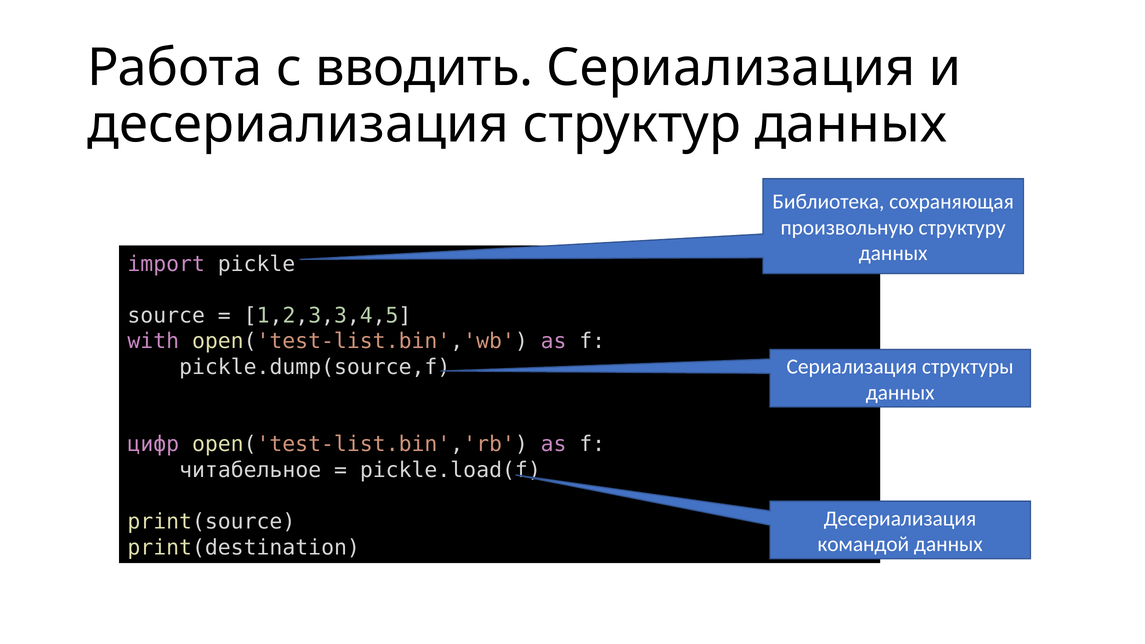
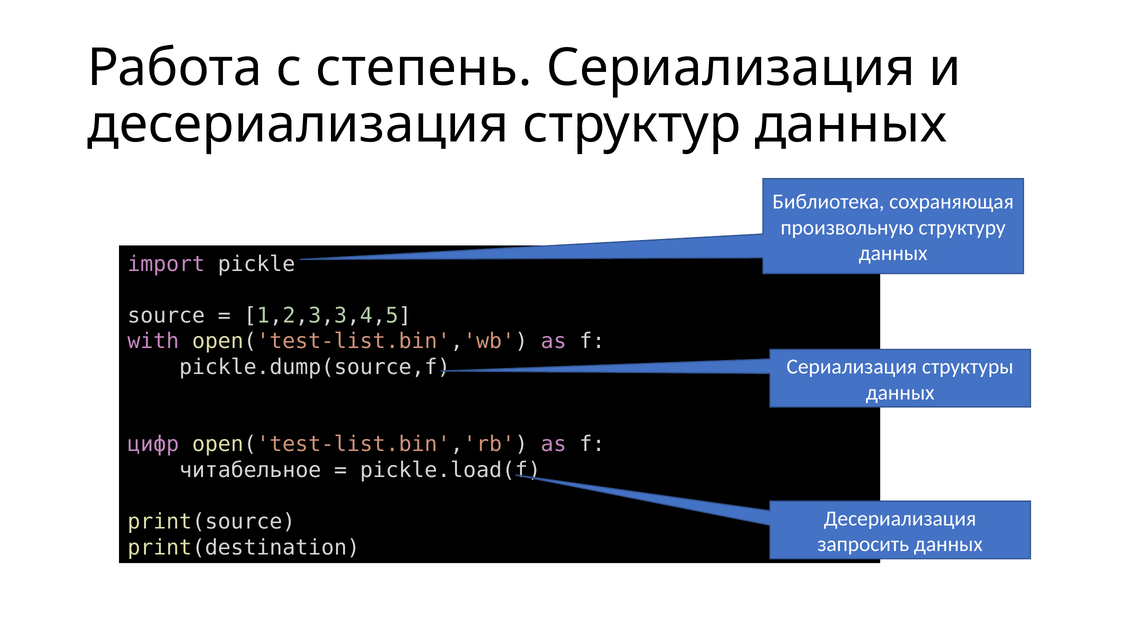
вводить: вводить -> степень (424, 68)
командой: командой -> запросить (863, 544)
